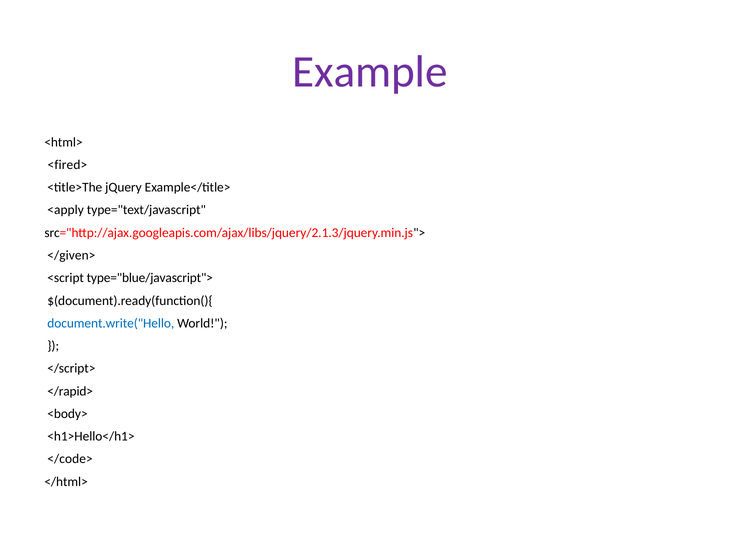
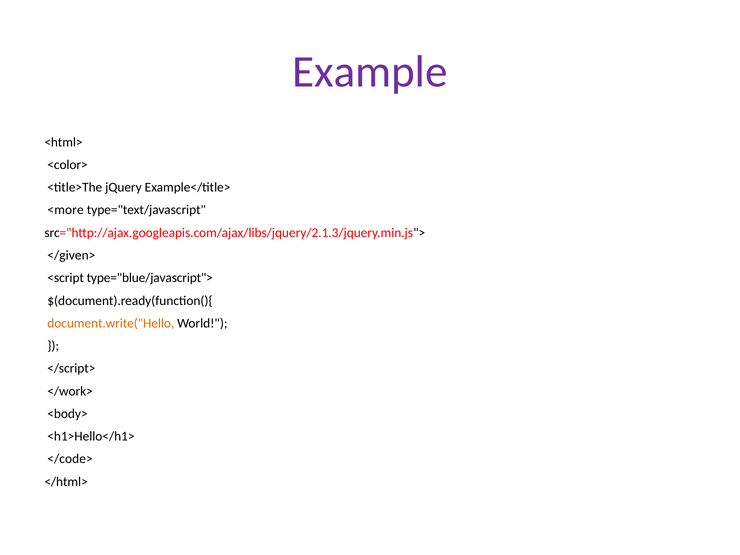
<fired>: <fired> -> <color> (68, 165)
<apply: <apply -> <more (66, 210)
document.write("Hello colour: blue -> orange (111, 323)
</rapid>: </rapid> -> </work> (70, 391)
